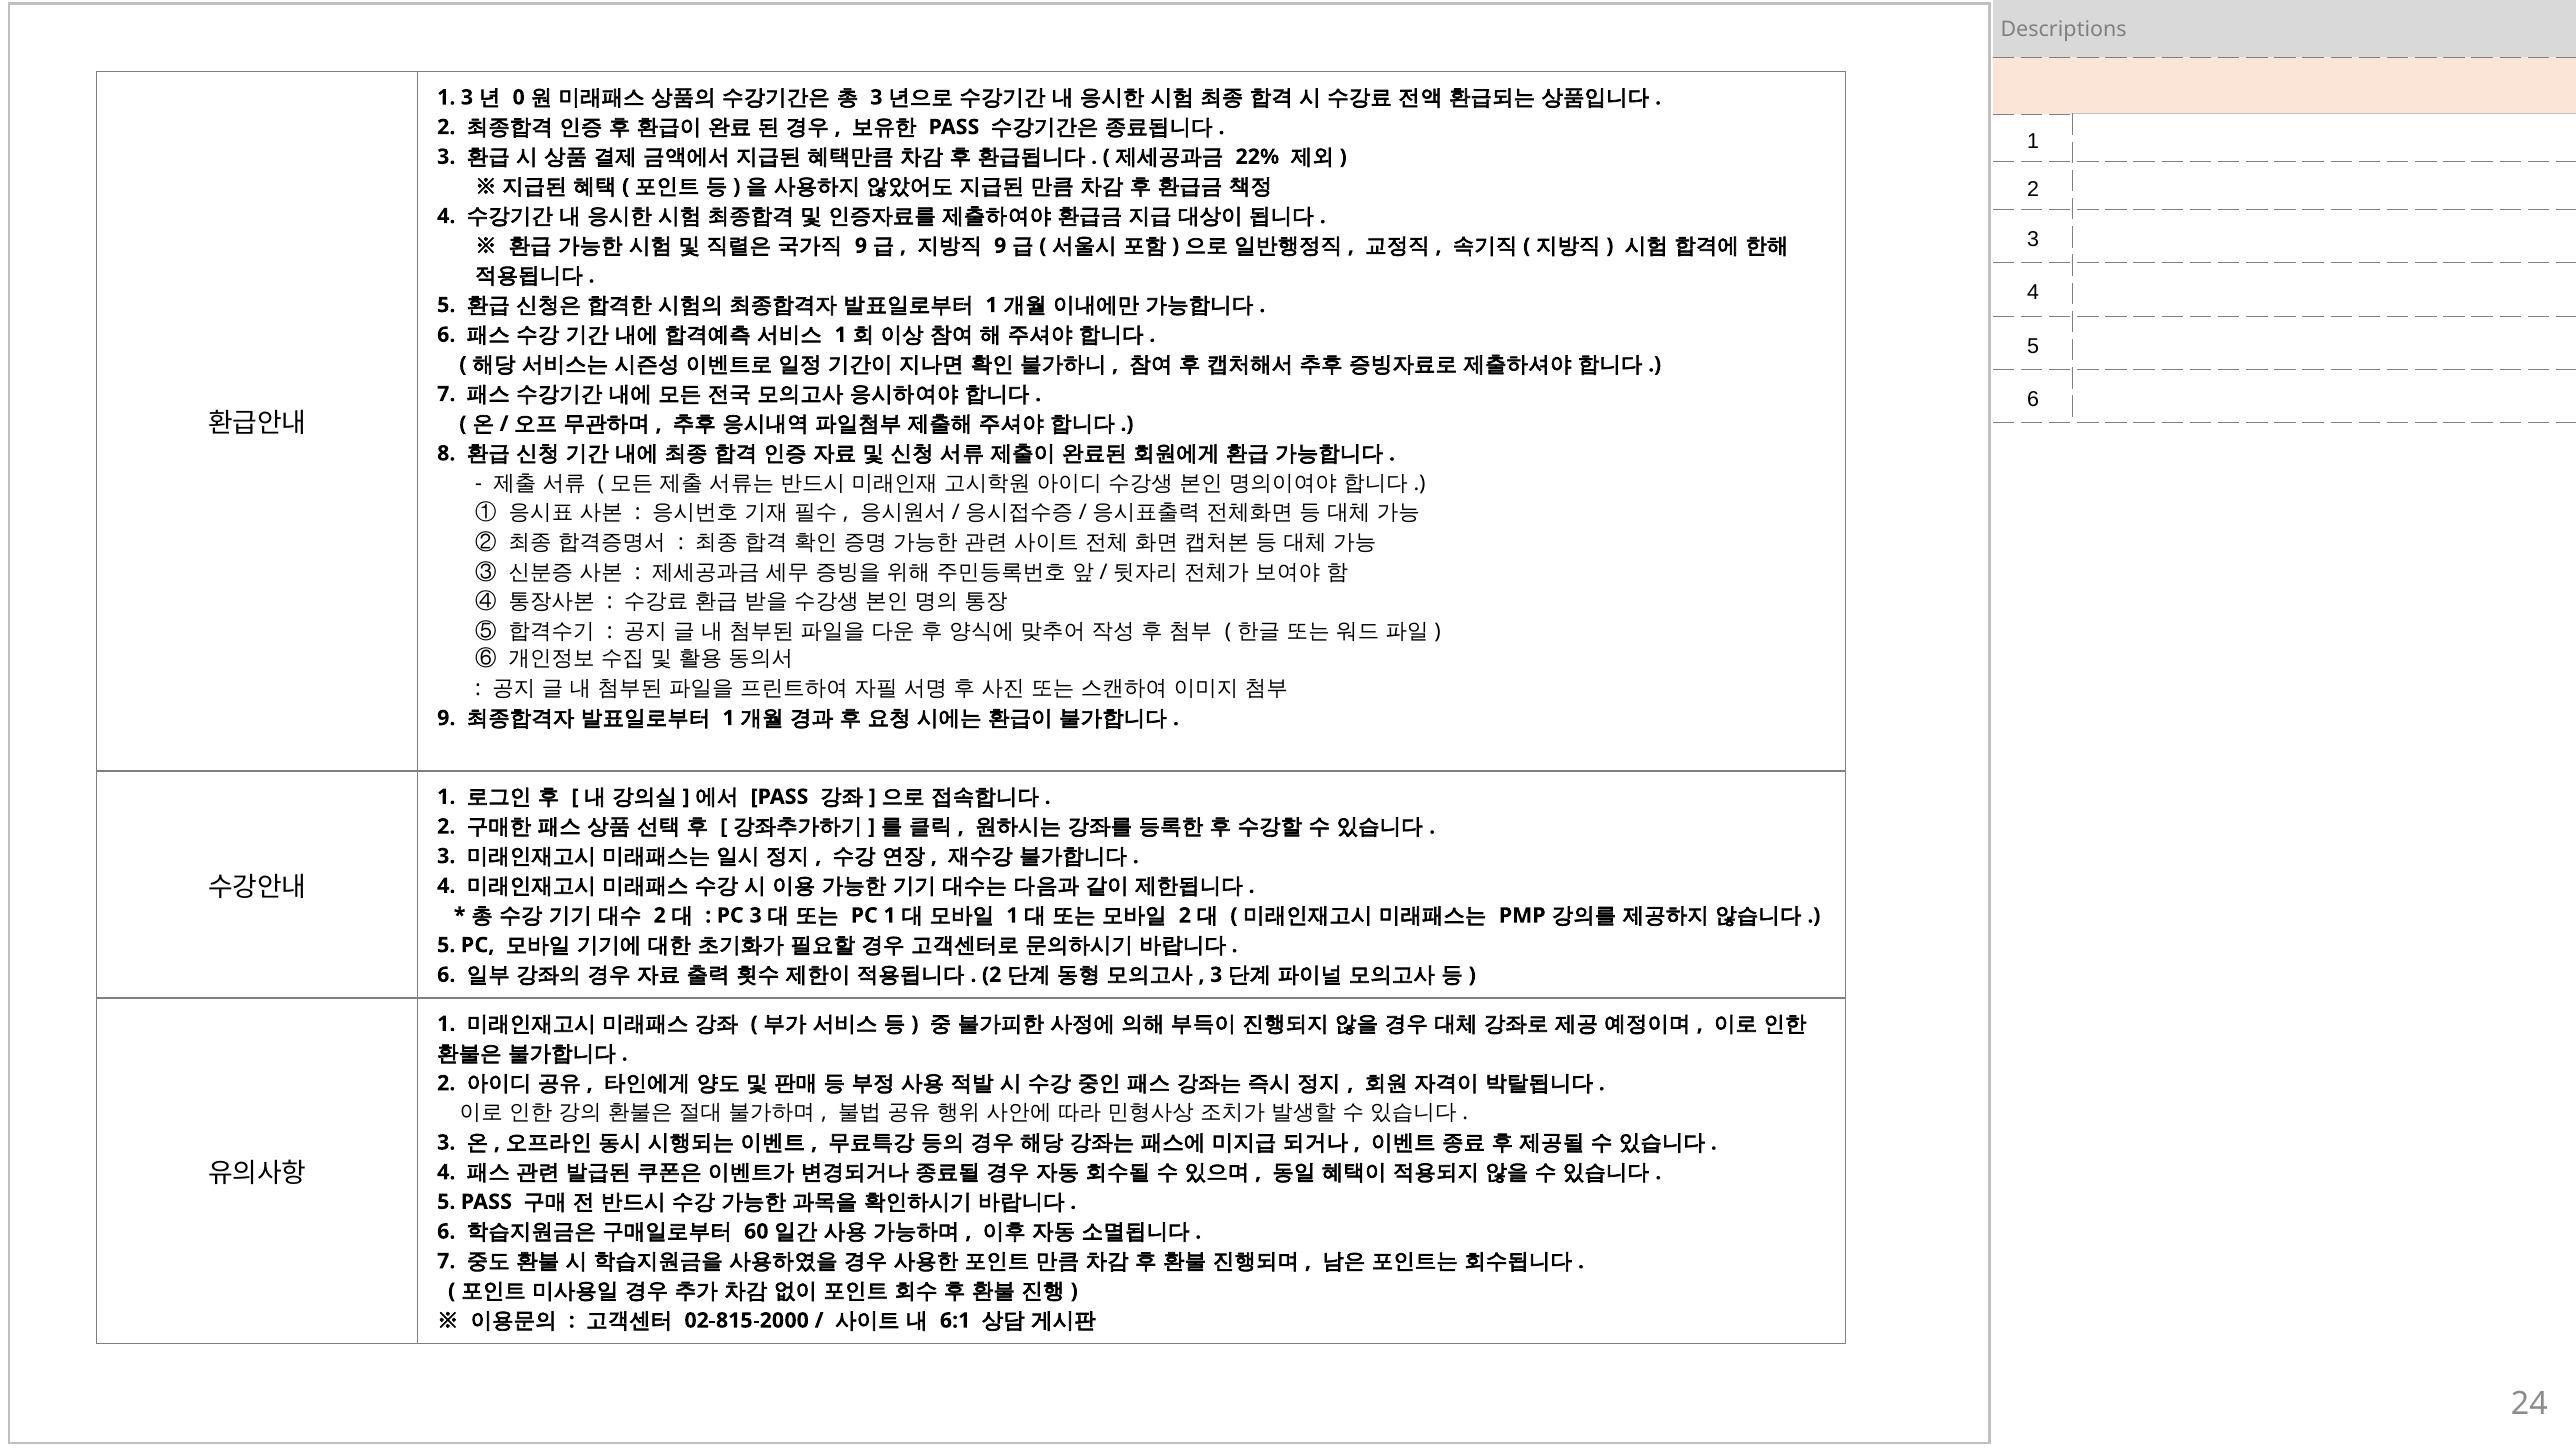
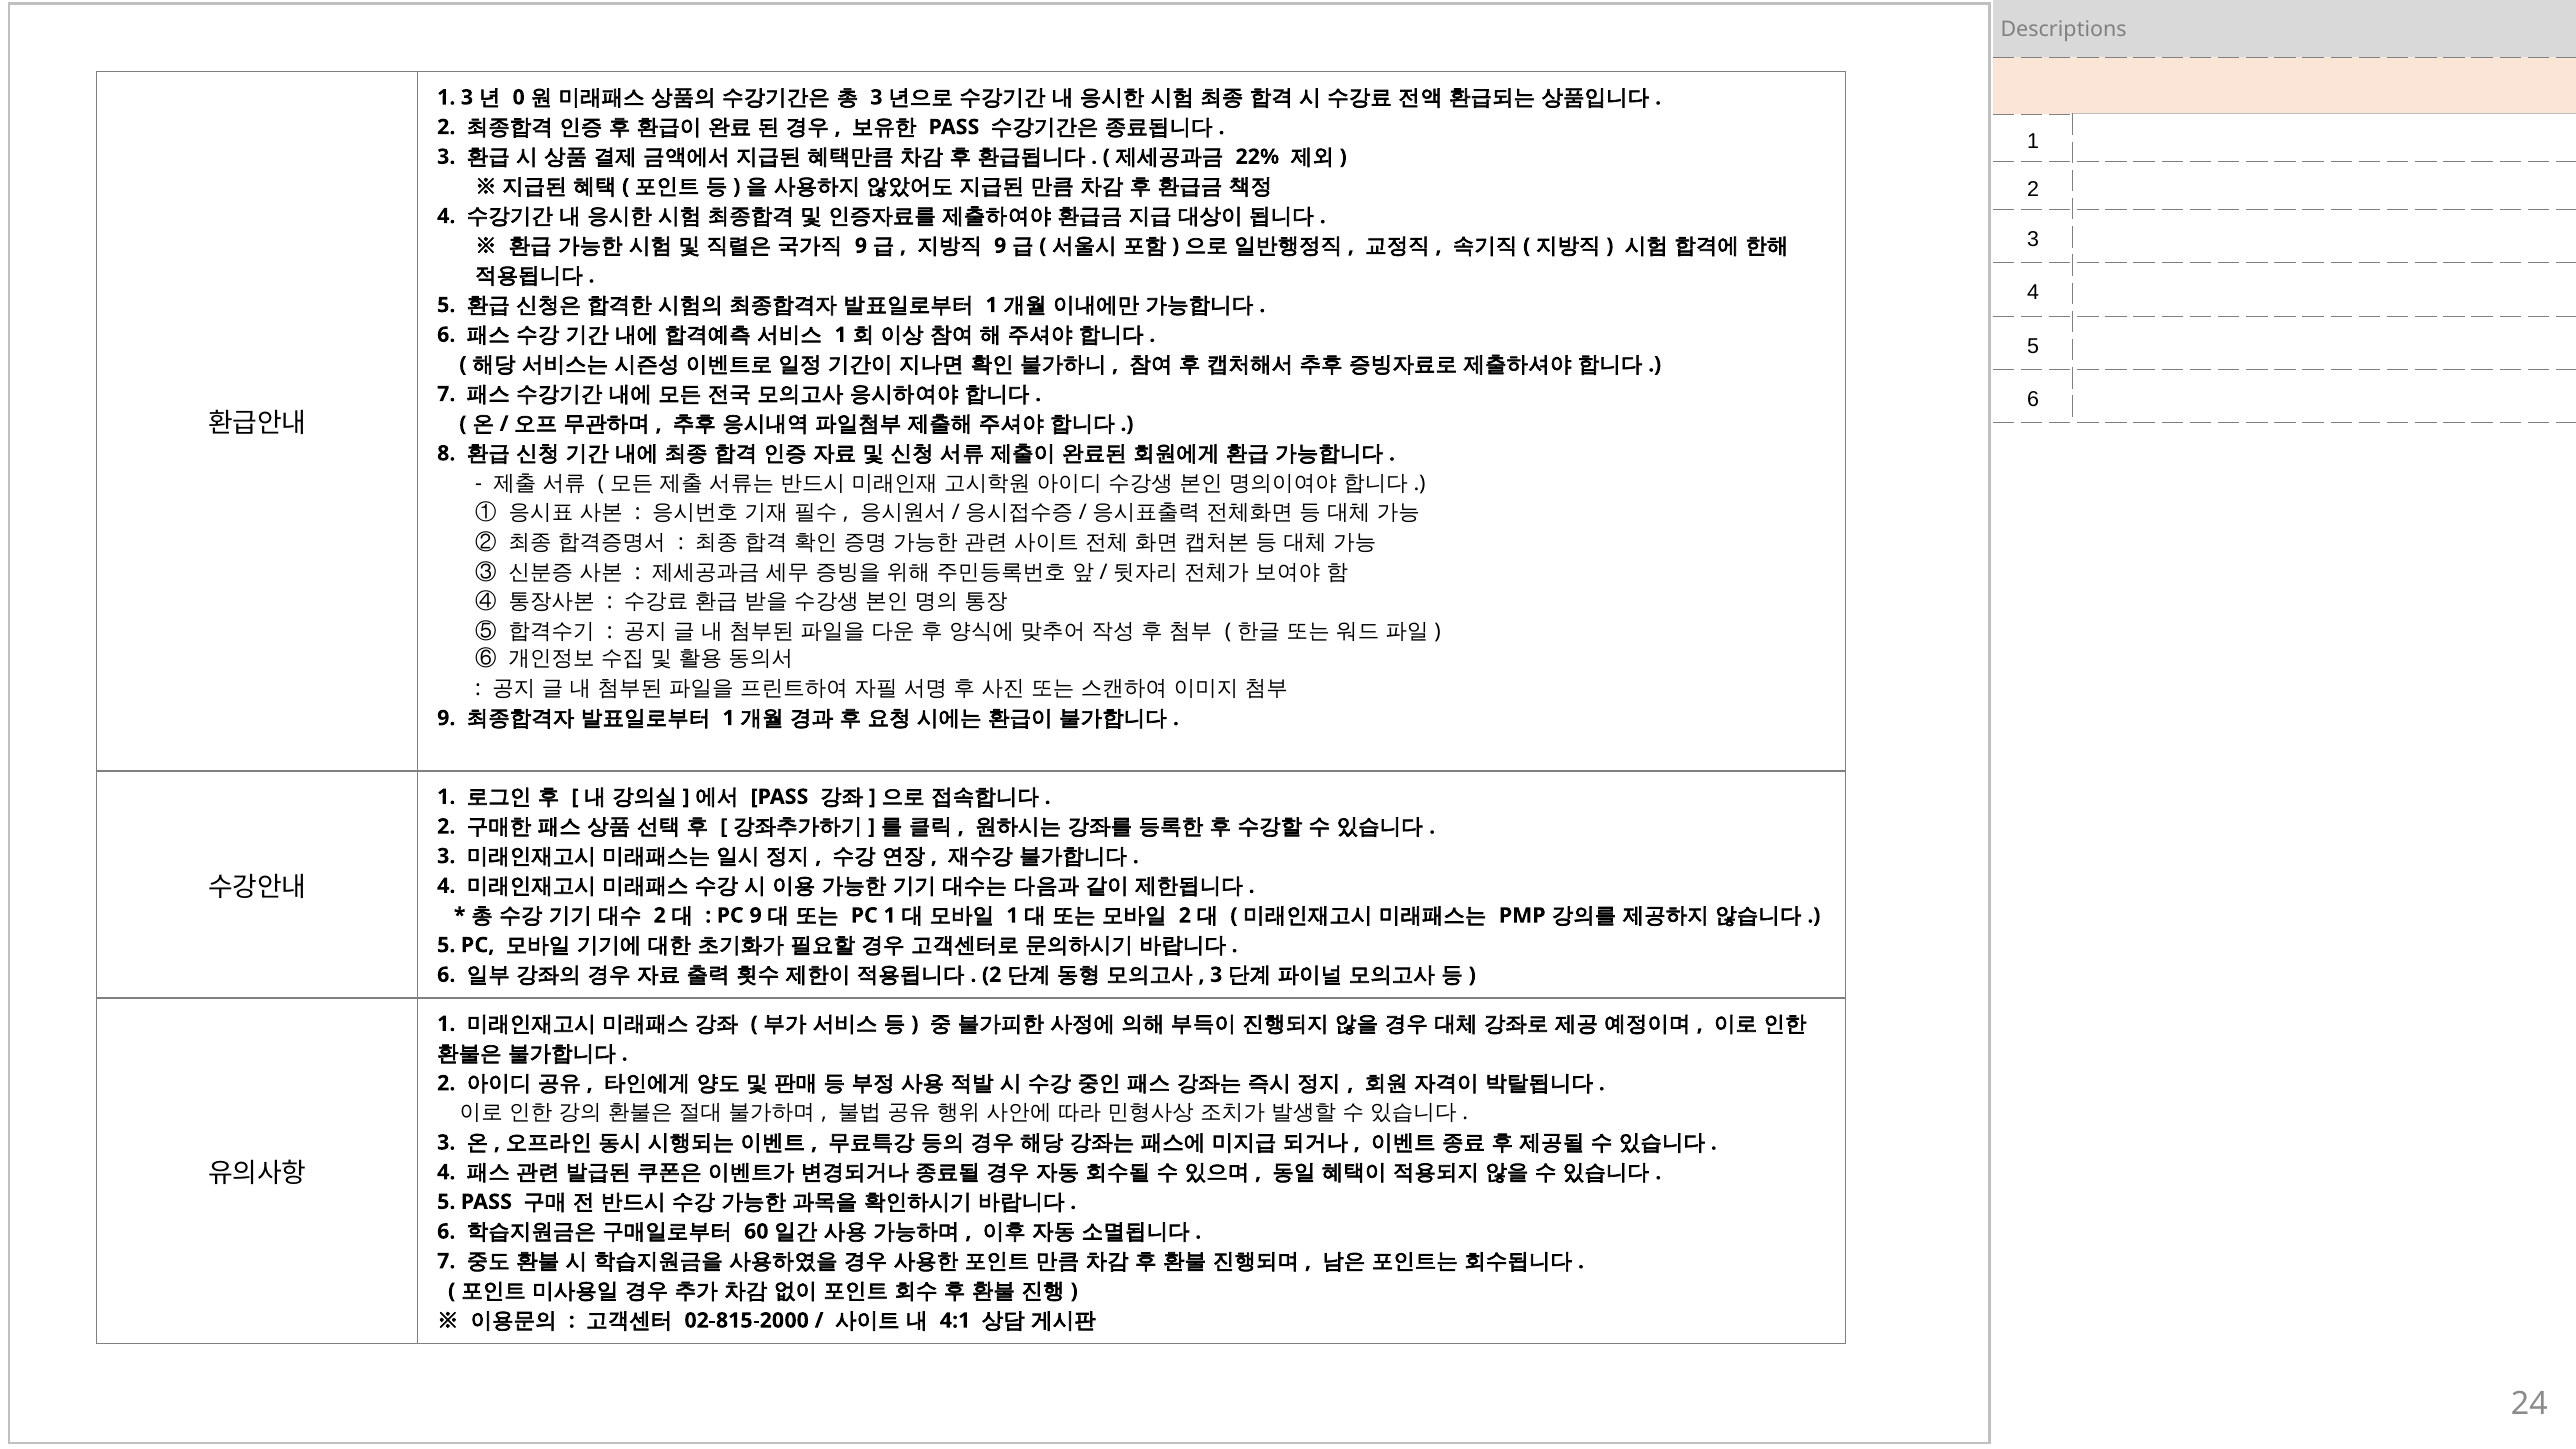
PC 3: 3 -> 9 (756, 915)
6:1: 6:1 -> 4:1 (955, 1321)
